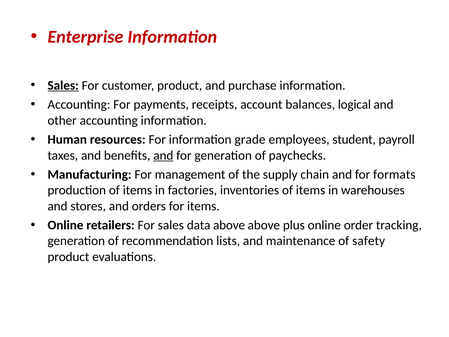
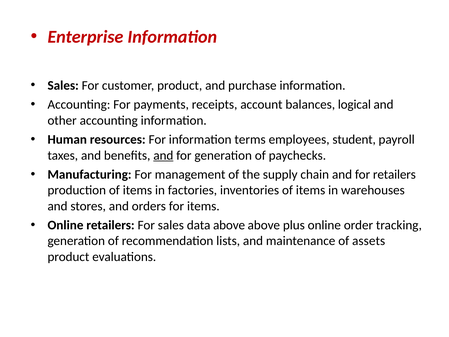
Sales underline: present -> none (63, 85)
grade: grade -> terms (250, 140)
for formats: formats -> retailers (394, 174)
safety: safety -> assets (369, 241)
